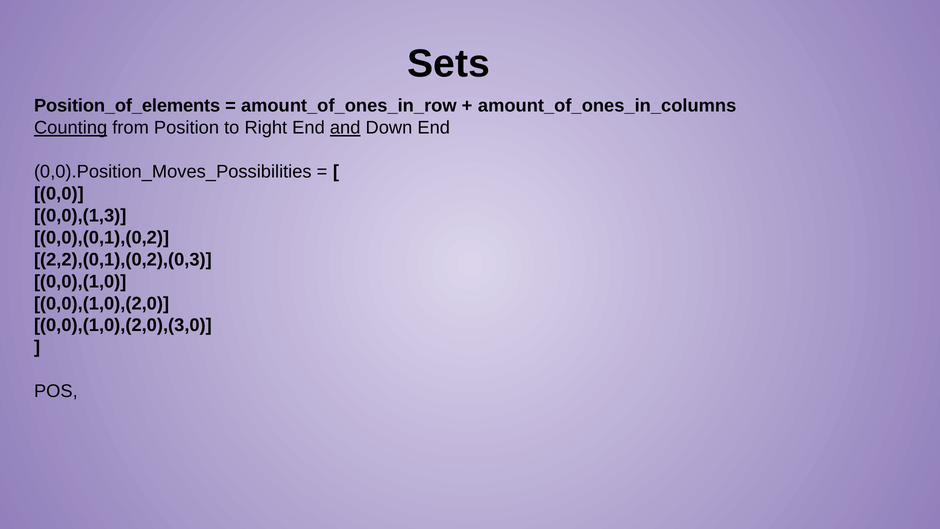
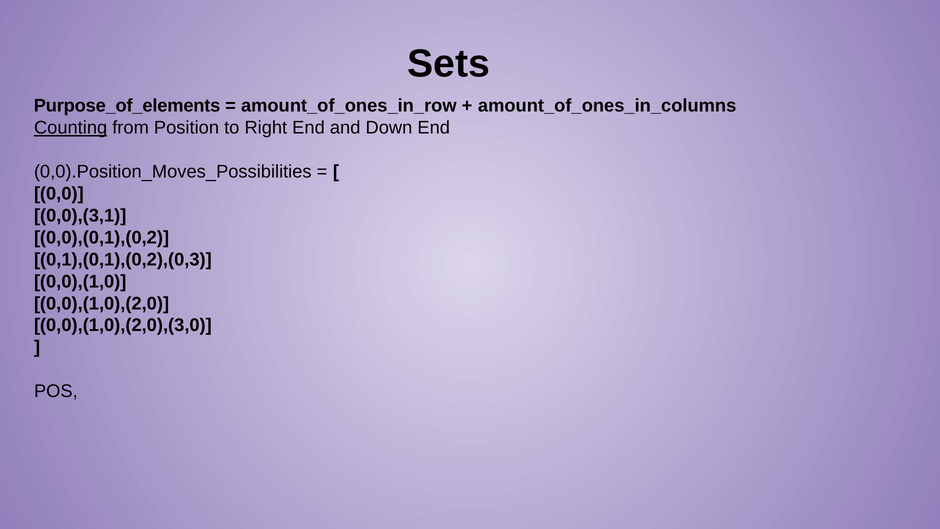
Position_of_elements: Position_of_elements -> Purpose_of_elements (127, 106)
and underline: present -> none (345, 128)
0,0),(1,3: 0,0),(1,3 -> 0,0),(3,1 (80, 216)
2,2),(0,1),(0,2),(0,3: 2,2),(0,1),(0,2),(0,3 -> 0,1),(0,1),(0,2),(0,3 (123, 259)
